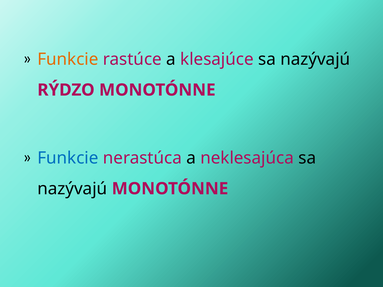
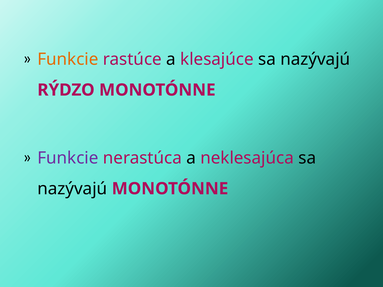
Funkcie colour: blue -> purple (68, 158)
